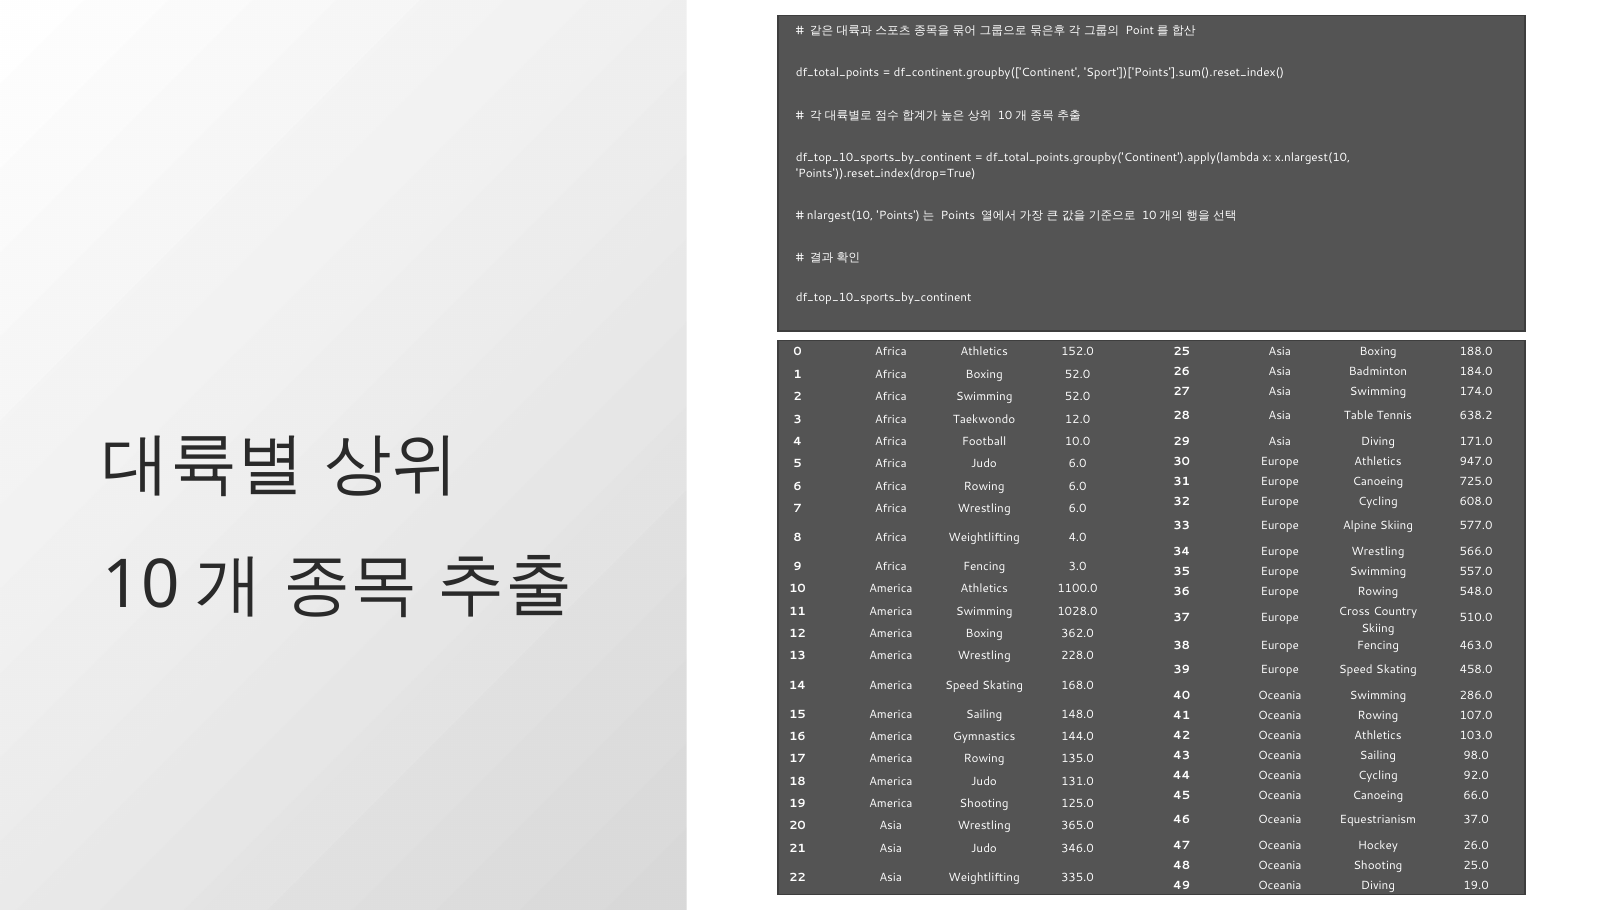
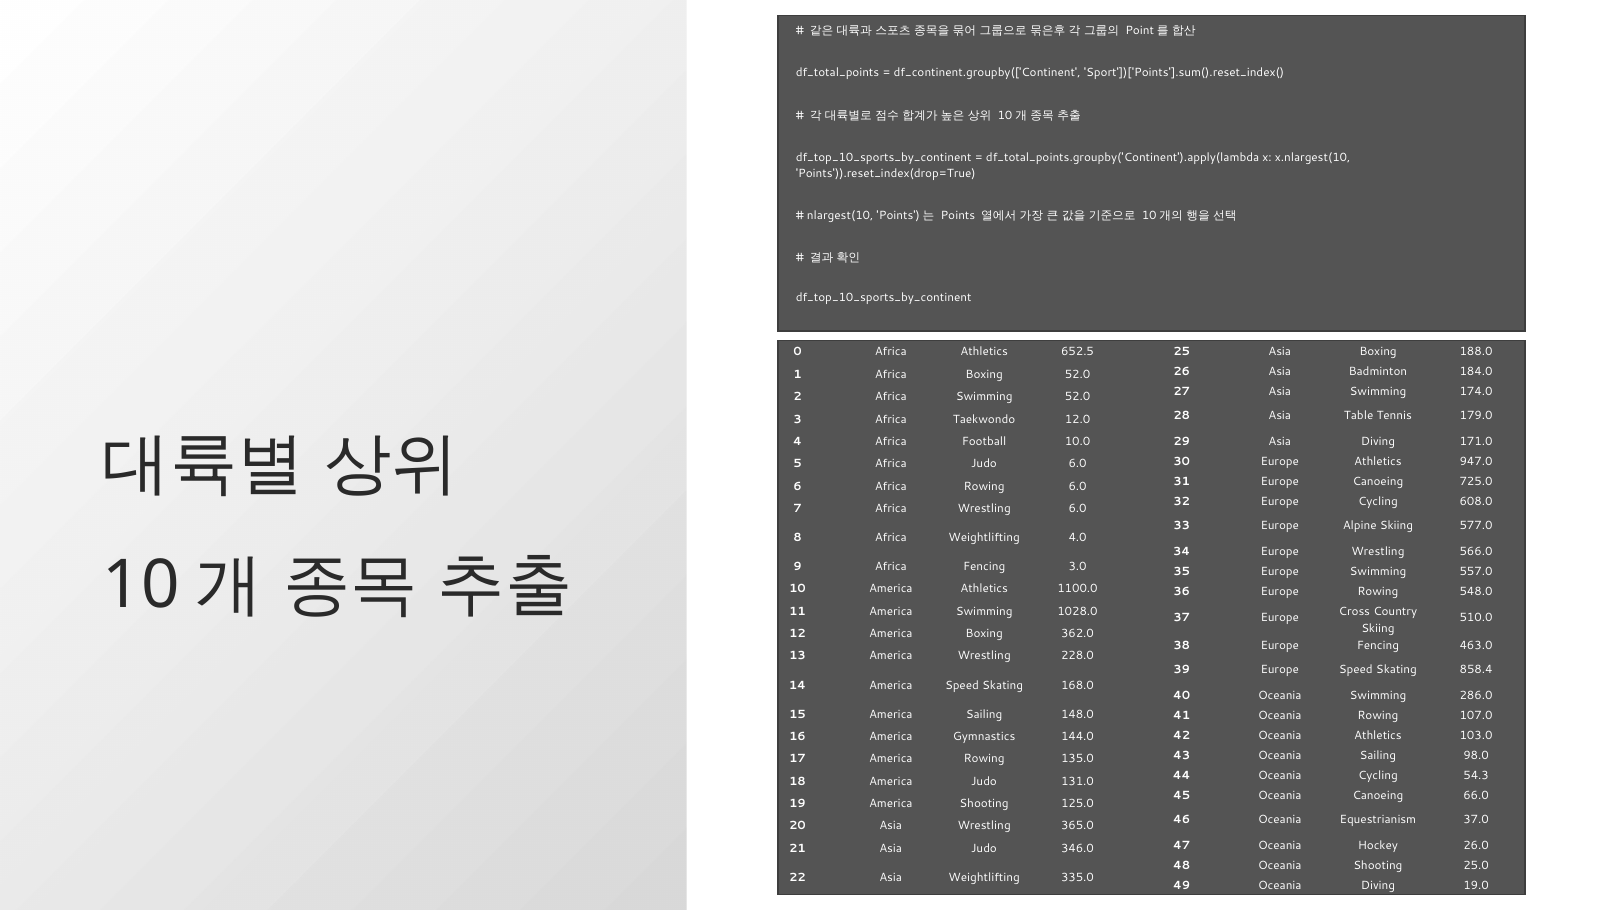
152.0: 152.0 -> 652.5 (1077, 352)
638.2: 638.2 -> 179.0 (1476, 416)
458.0: 458.0 -> 858.4 (1476, 669)
92.0: 92.0 -> 54.3 (1476, 775)
